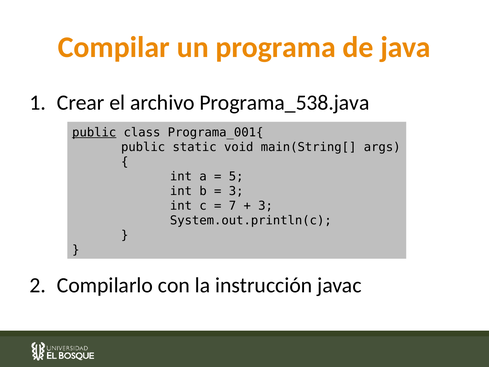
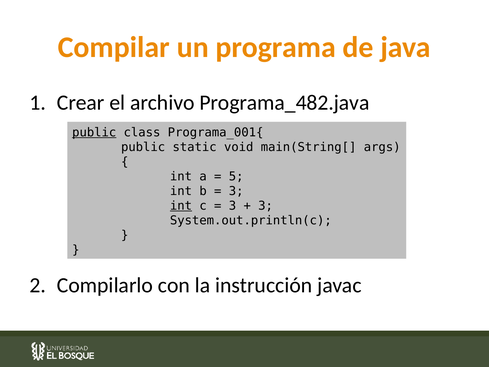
Programa_538.java: Programa_538.java -> Programa_482.java (284, 103)
int underline: none -> present (181, 206)
7: 7 -> 3 (232, 206)
